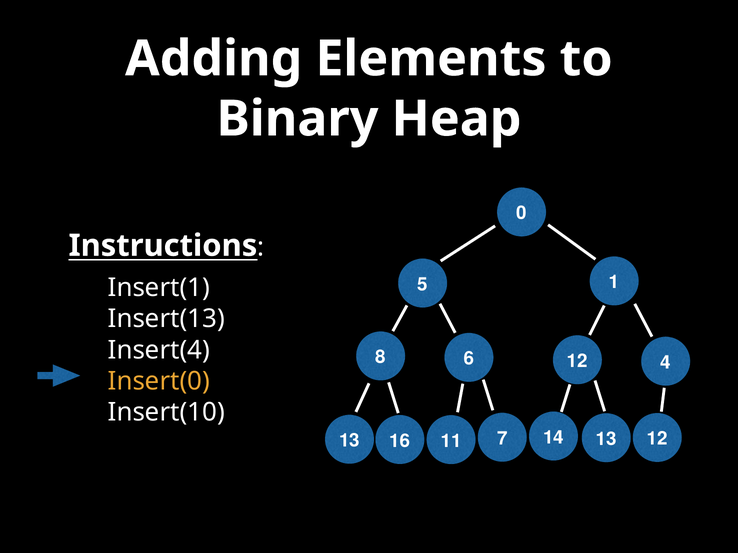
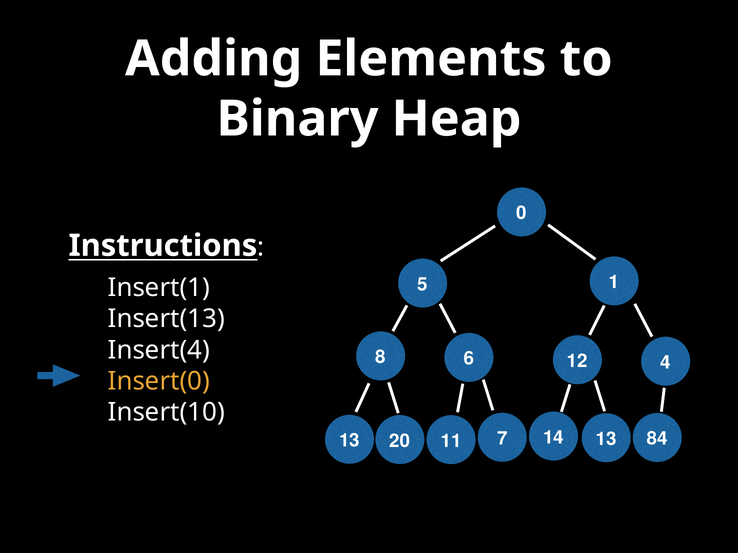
13 12: 12 -> 84 (657, 439)
16: 16 -> 20 (400, 441)
